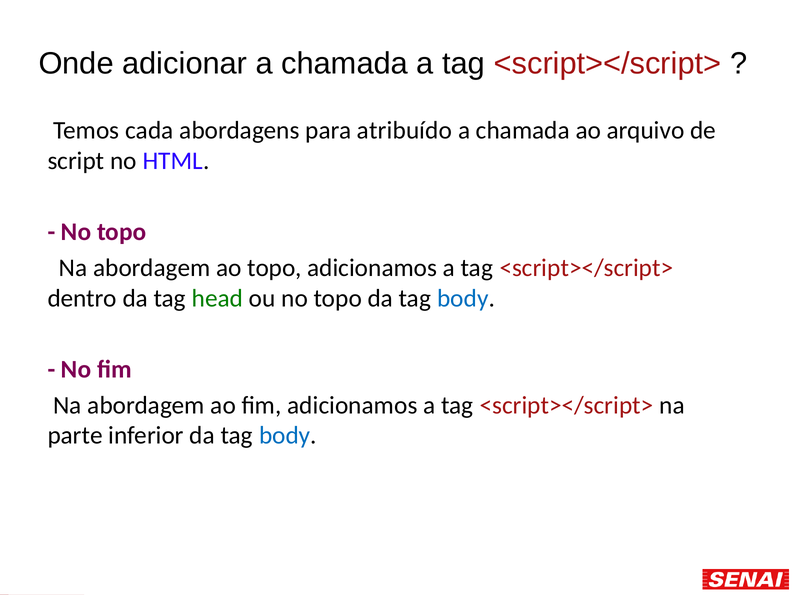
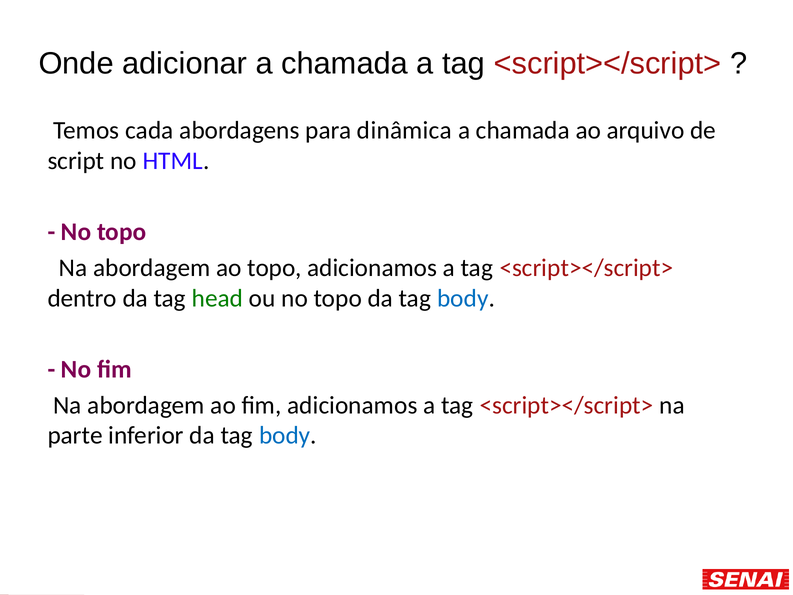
atribuído: atribuído -> dinâmica (405, 130)
